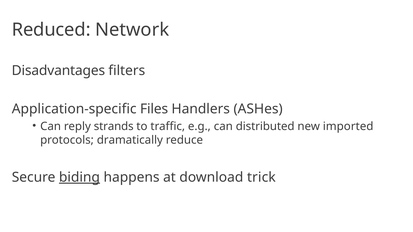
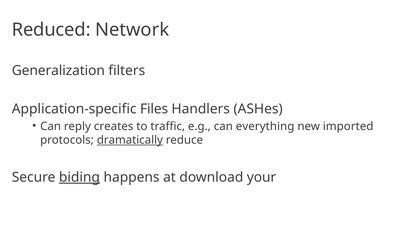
Disadvantages: Disadvantages -> Generalization (58, 71)
strands: strands -> creates (114, 126)
distributed: distributed -> everything (265, 126)
dramatically underline: none -> present (130, 140)
trick: trick -> your (262, 178)
